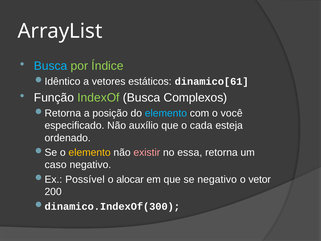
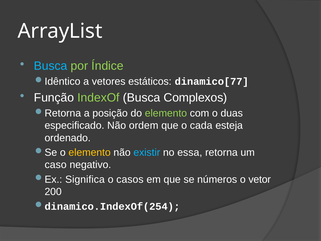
dinamico[61: dinamico[61 -> dinamico[77 (212, 81)
elemento colour: light blue -> light green (166, 113)
você: você -> duas (232, 113)
auxílio: auxílio -> ordem (144, 125)
existir colour: pink -> light blue (147, 152)
Possível: Possível -> Significa (85, 179)
alocar: alocar -> casos (130, 179)
se negativo: negativo -> números (217, 179)
dinamico.IndexOf(300: dinamico.IndexOf(300 -> dinamico.IndexOf(254 (112, 206)
